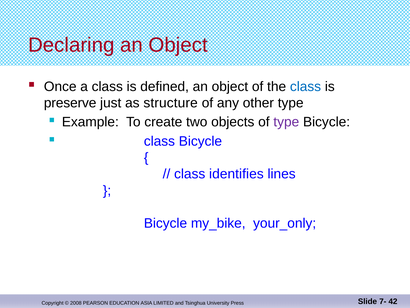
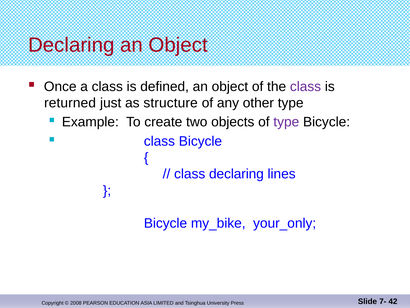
class colour: blue -> purple (305, 86)
preserve: preserve -> returned (70, 103)
class identifies: identifies -> declaring (236, 174)
